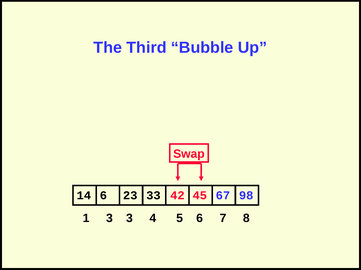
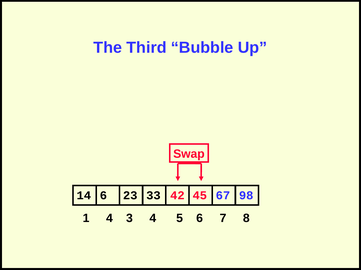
1 3: 3 -> 4 (109, 219)
